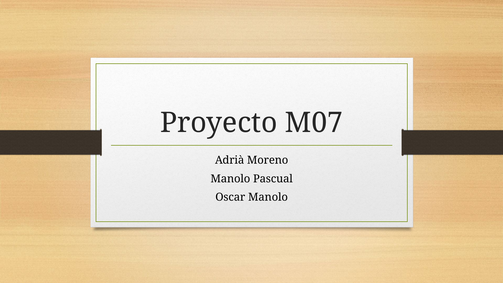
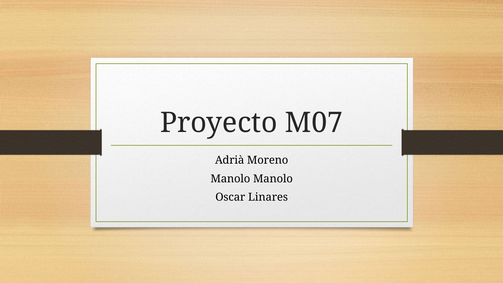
Manolo Pascual: Pascual -> Manolo (273, 179)
Oscar Manolo: Manolo -> Linares (268, 197)
